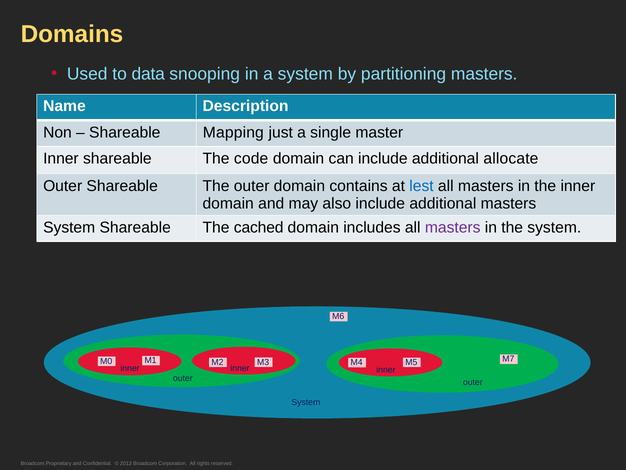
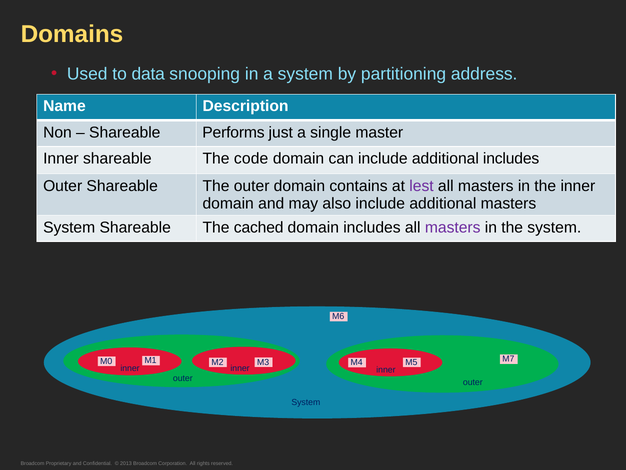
partitioning masters: masters -> address (484, 74)
Mapping: Mapping -> Performs (234, 132)
additional allocate: allocate -> includes (511, 159)
lest colour: blue -> purple (422, 186)
